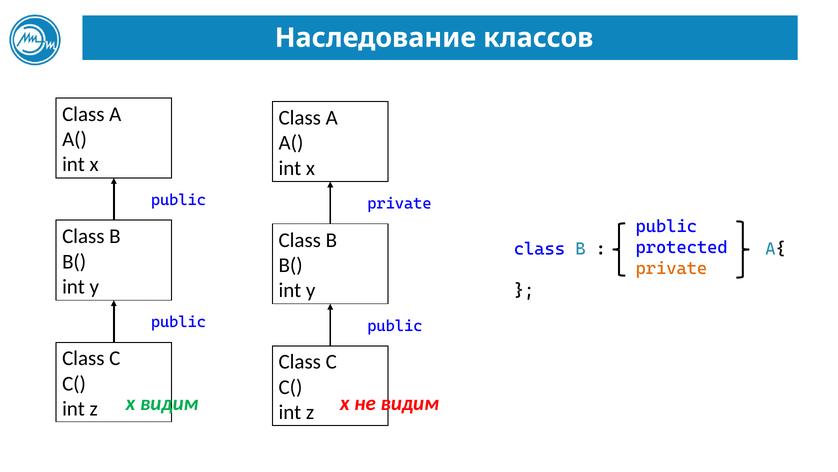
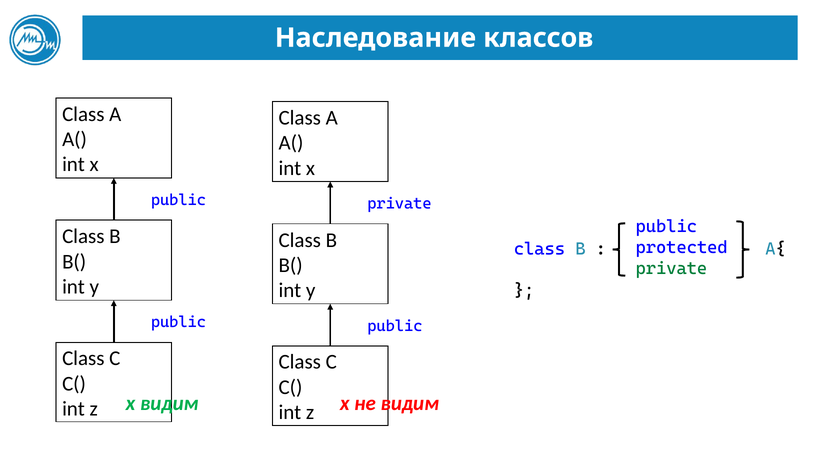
private colour: orange -> green (671, 268)
